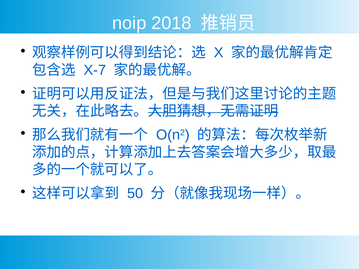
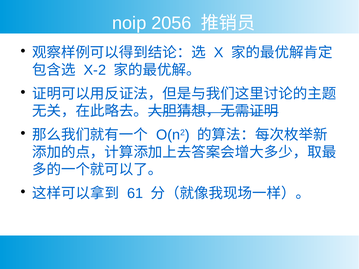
2018: 2018 -> 2056 (171, 23)
X-7: X-7 -> X-2 (95, 70)
50: 50 -> 61 (135, 194)
